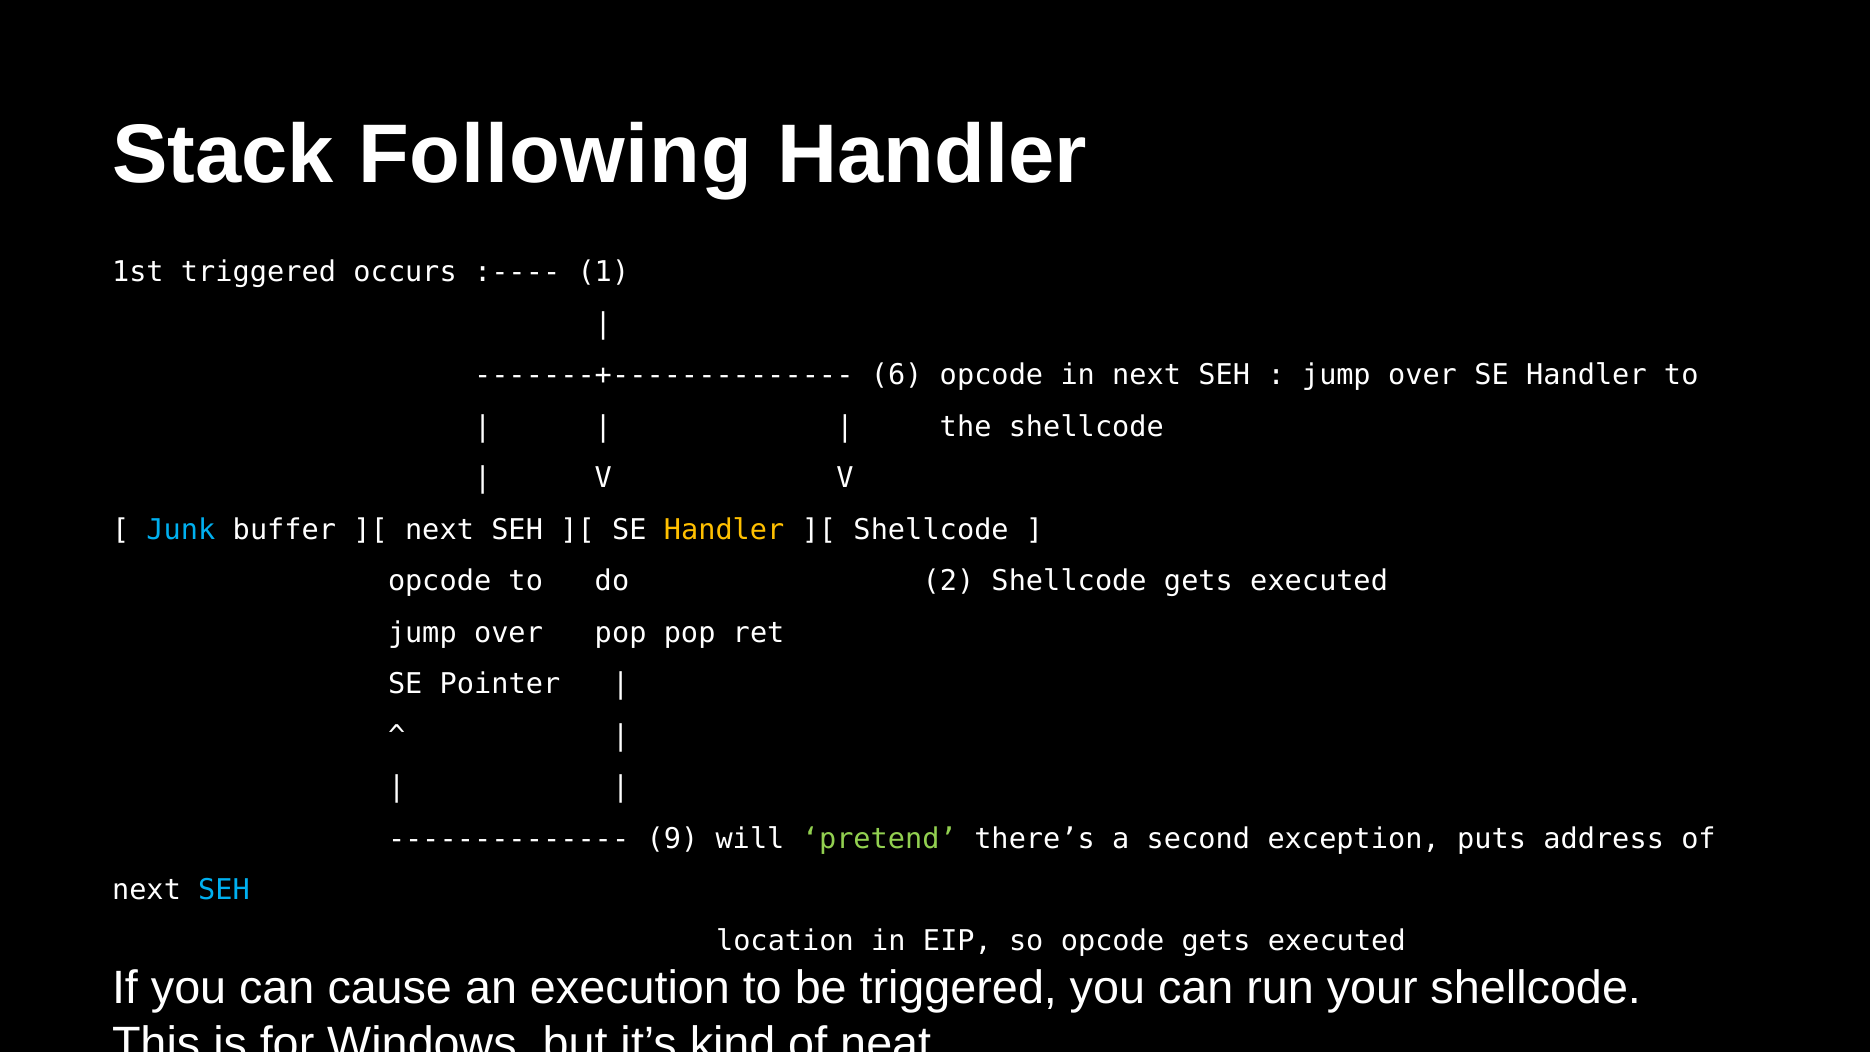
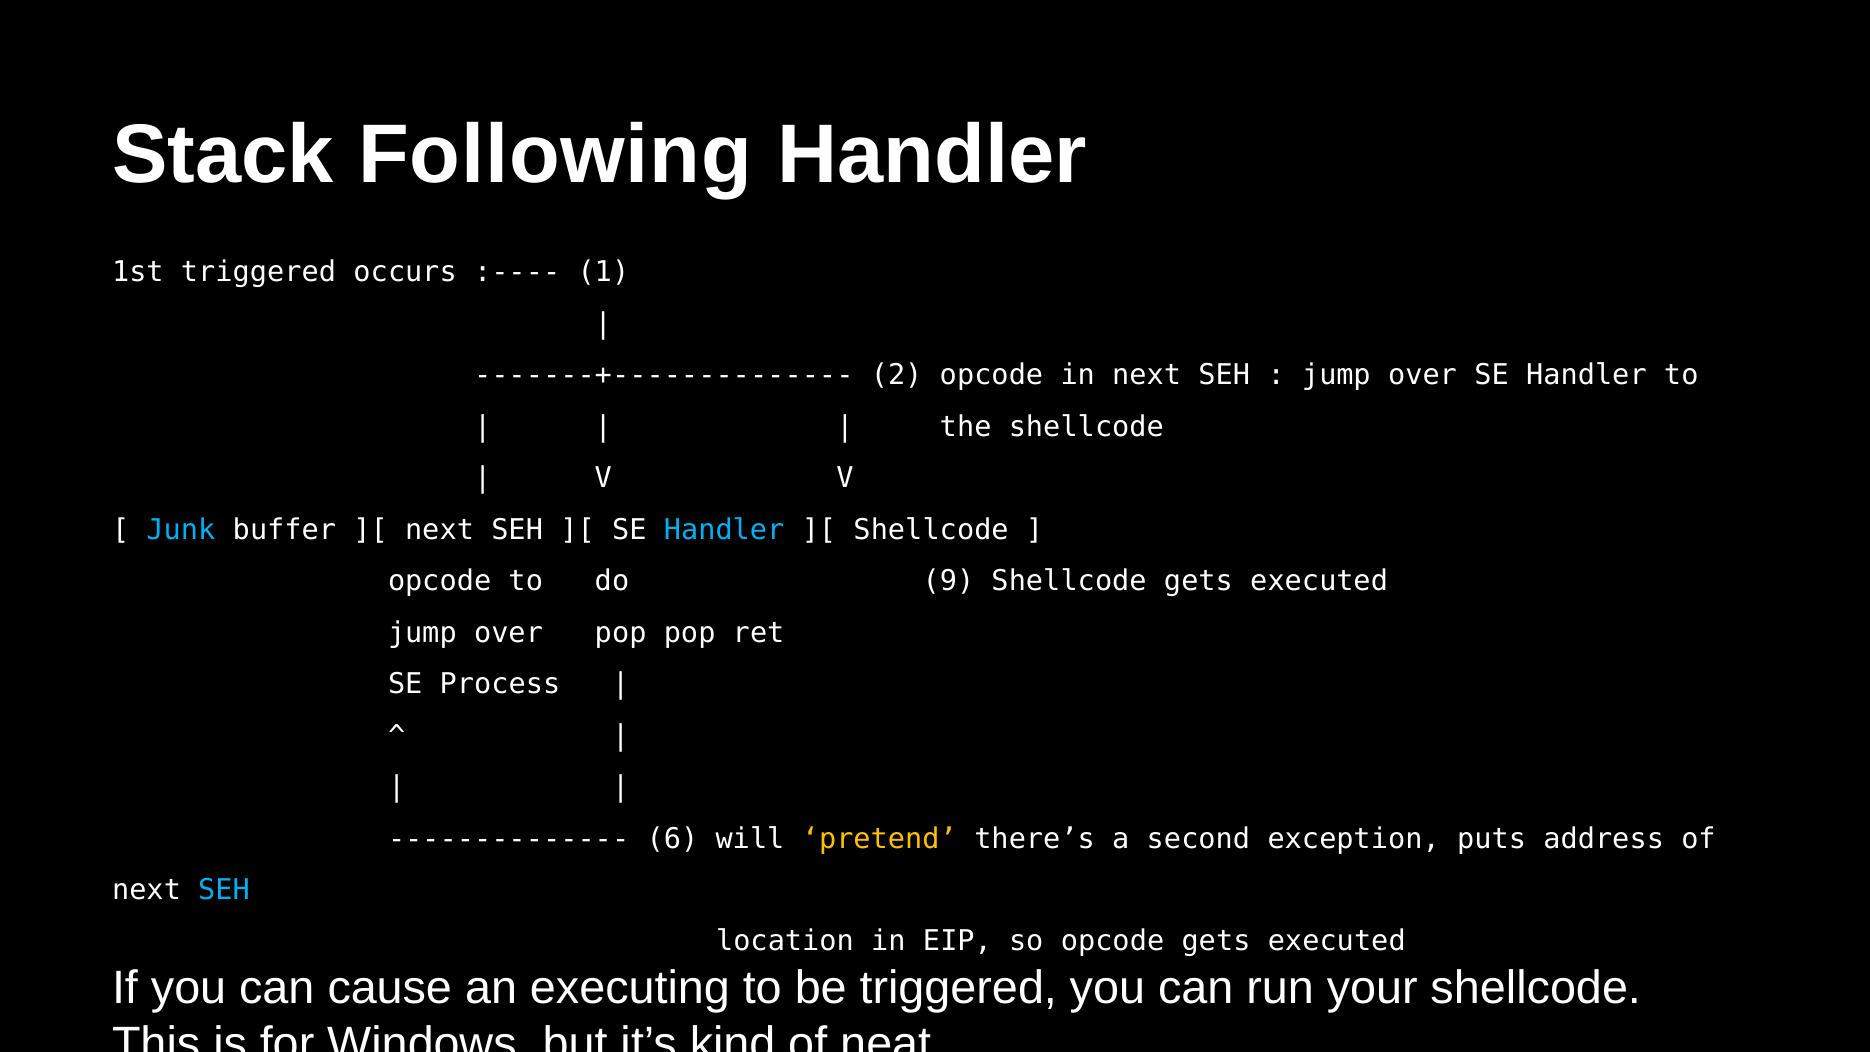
6: 6 -> 2 (897, 375)
Handler colour: yellow -> light blue (724, 530)
2: 2 -> 9 (948, 581)
Pointer: Pointer -> Process (500, 684)
9: 9 -> 6 (672, 839)
pretend colour: light green -> yellow (879, 839)
execution: execution -> executing (630, 988)
